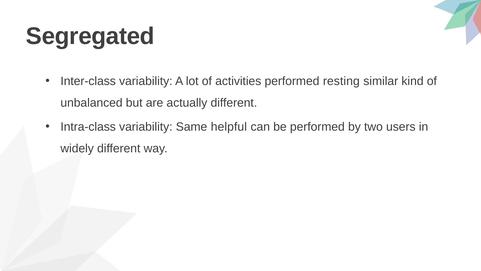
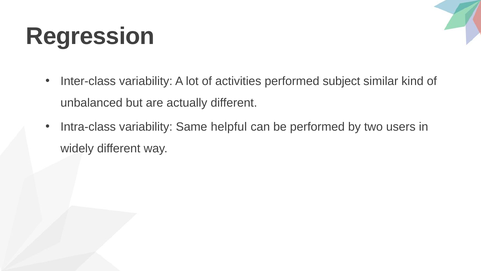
Segregated: Segregated -> Regression (90, 36)
resting: resting -> subject (341, 81)
